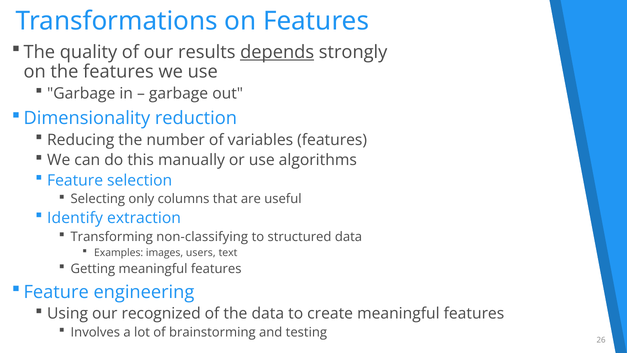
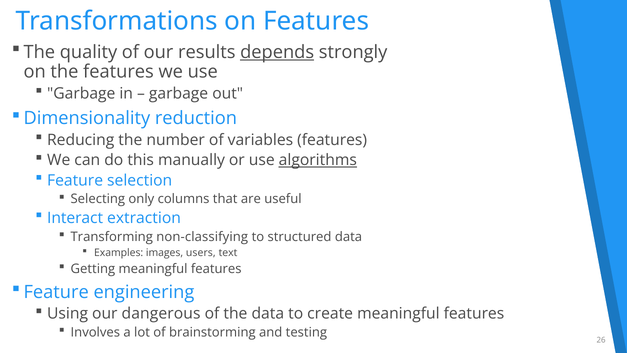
algorithms underline: none -> present (318, 160)
Identify: Identify -> Interact (75, 218)
recognized: recognized -> dangerous (161, 313)
